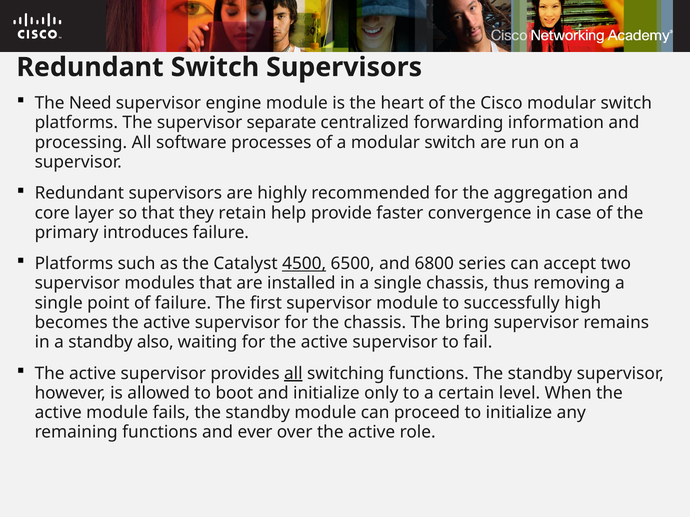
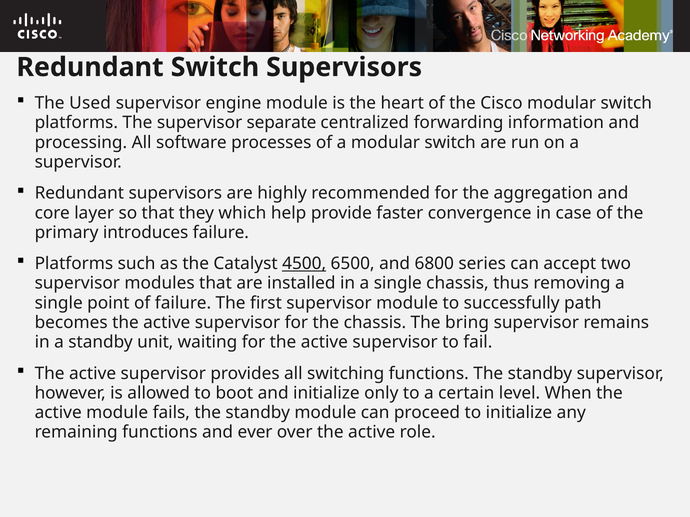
Need: Need -> Used (90, 103)
retain: retain -> which (242, 213)
high: high -> path (583, 303)
also: also -> unit (155, 343)
all underline: present -> none (293, 374)
